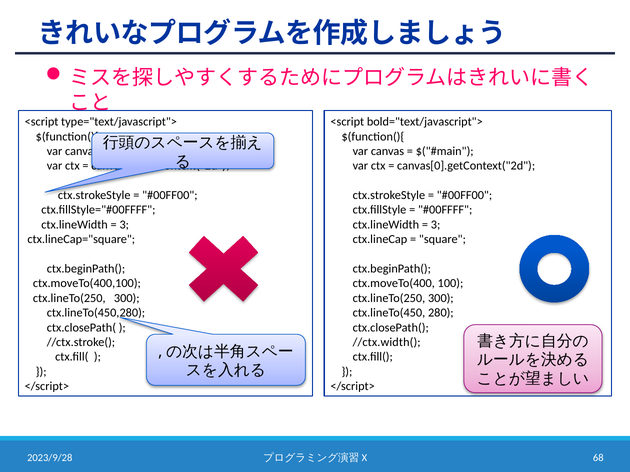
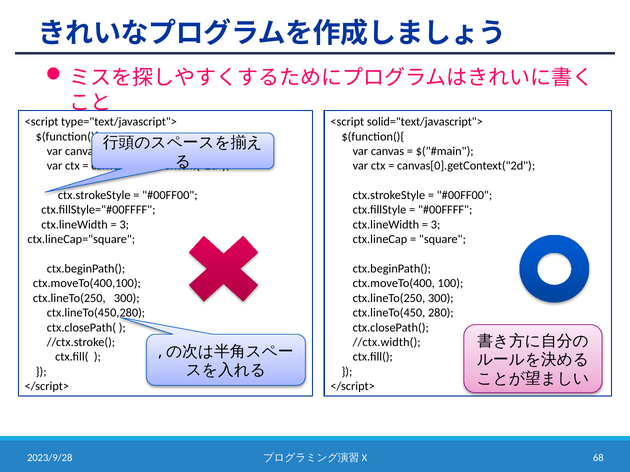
bold="text/javascript">: bold="text/javascript"> -> solid="text/javascript"> (425, 122)
